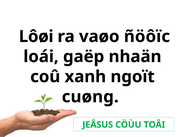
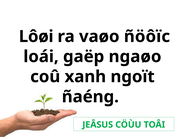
nhaän: nhaän -> ngaøo (135, 57)
cuøng: cuøng -> ñaéng (90, 97)
